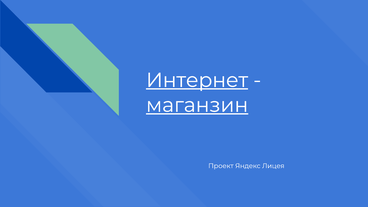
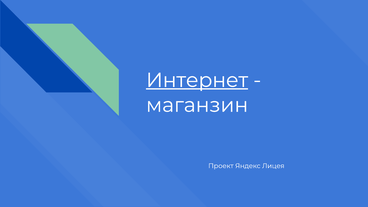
маганзин underline: present -> none (197, 105)
